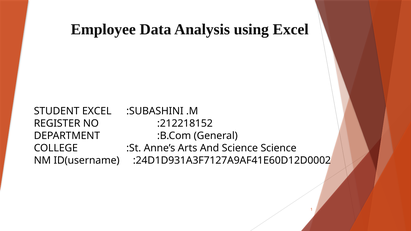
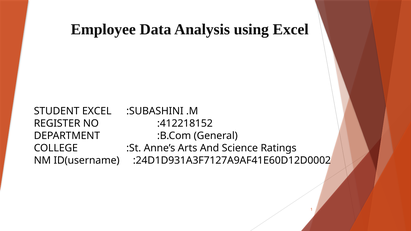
:212218152: :212218152 -> :412218152 (185, 124)
Science Science: Science -> Ratings (279, 148)
